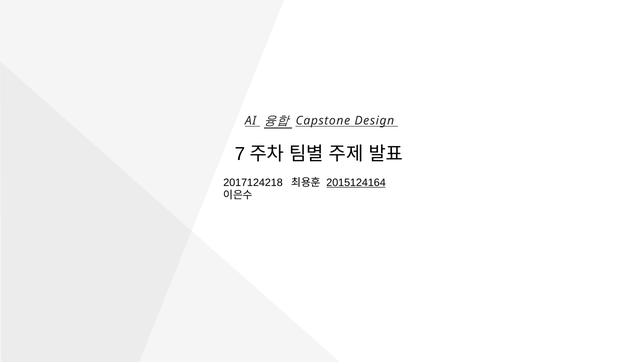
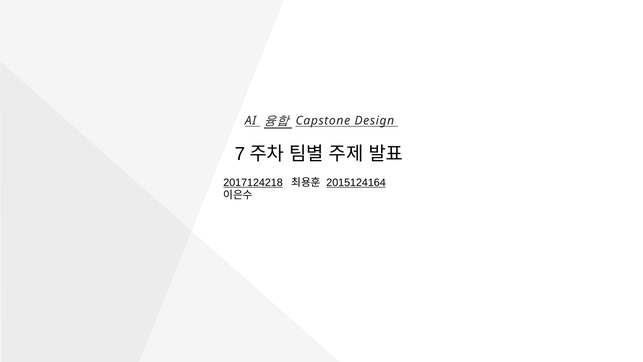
2017124218 underline: none -> present (253, 182)
